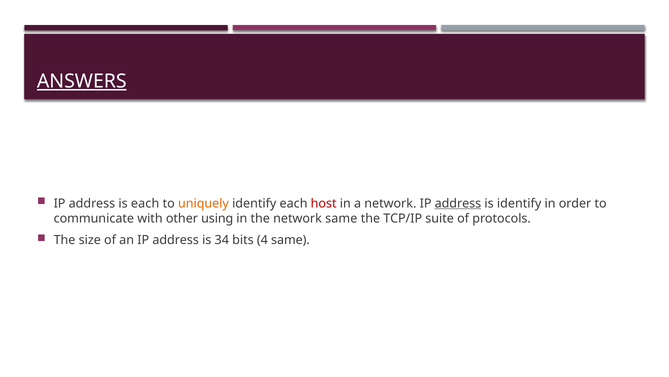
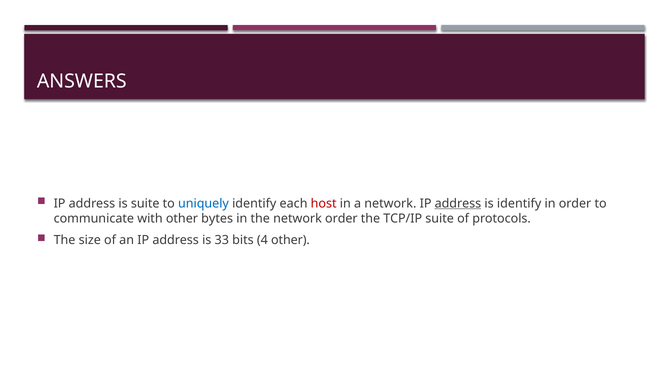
ANSWERS underline: present -> none (82, 81)
is each: each -> suite (145, 203)
uniquely colour: orange -> blue (203, 203)
using: using -> bytes (217, 218)
network same: same -> order (341, 218)
34: 34 -> 33 (222, 240)
4 same: same -> other (290, 240)
